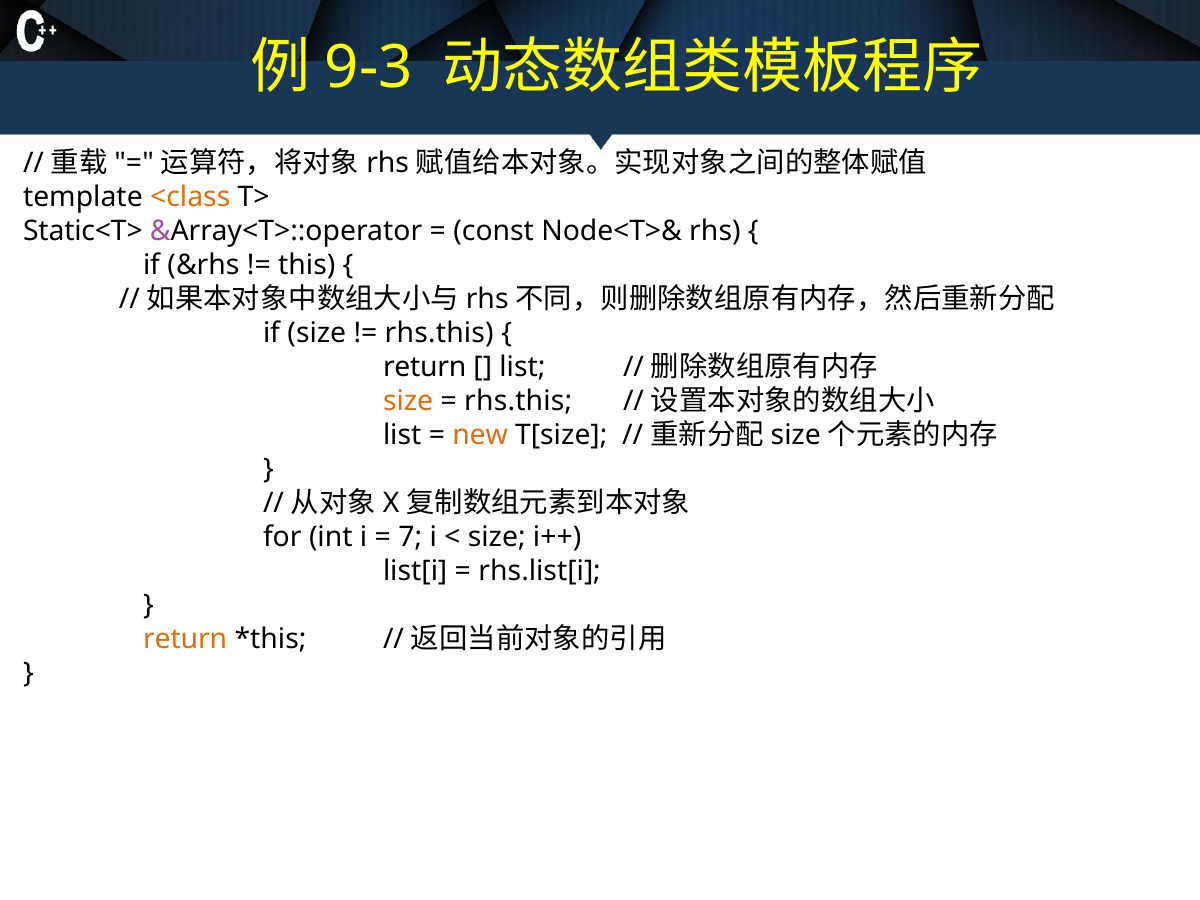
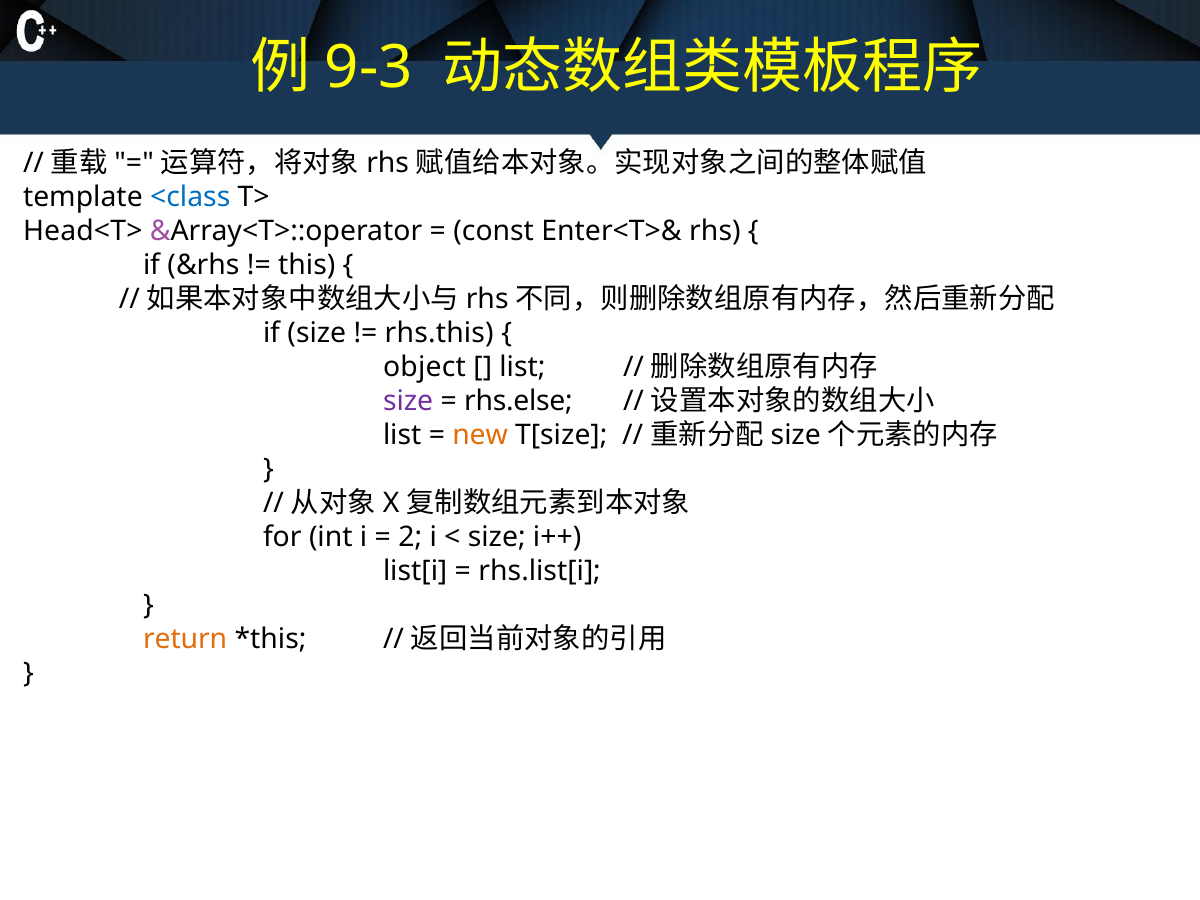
<class colour: orange -> blue (190, 197)
Static<T>: Static<T> -> Head<T> (83, 231)
Node<T>&: Node<T>& -> Enter<T>& (612, 231)
return: return -> object (424, 367)
size colour: orange -> purple (408, 401)
rhs.this: rhs.this -> rhs.else (518, 401)
7: 7 -> 2 (410, 537)
